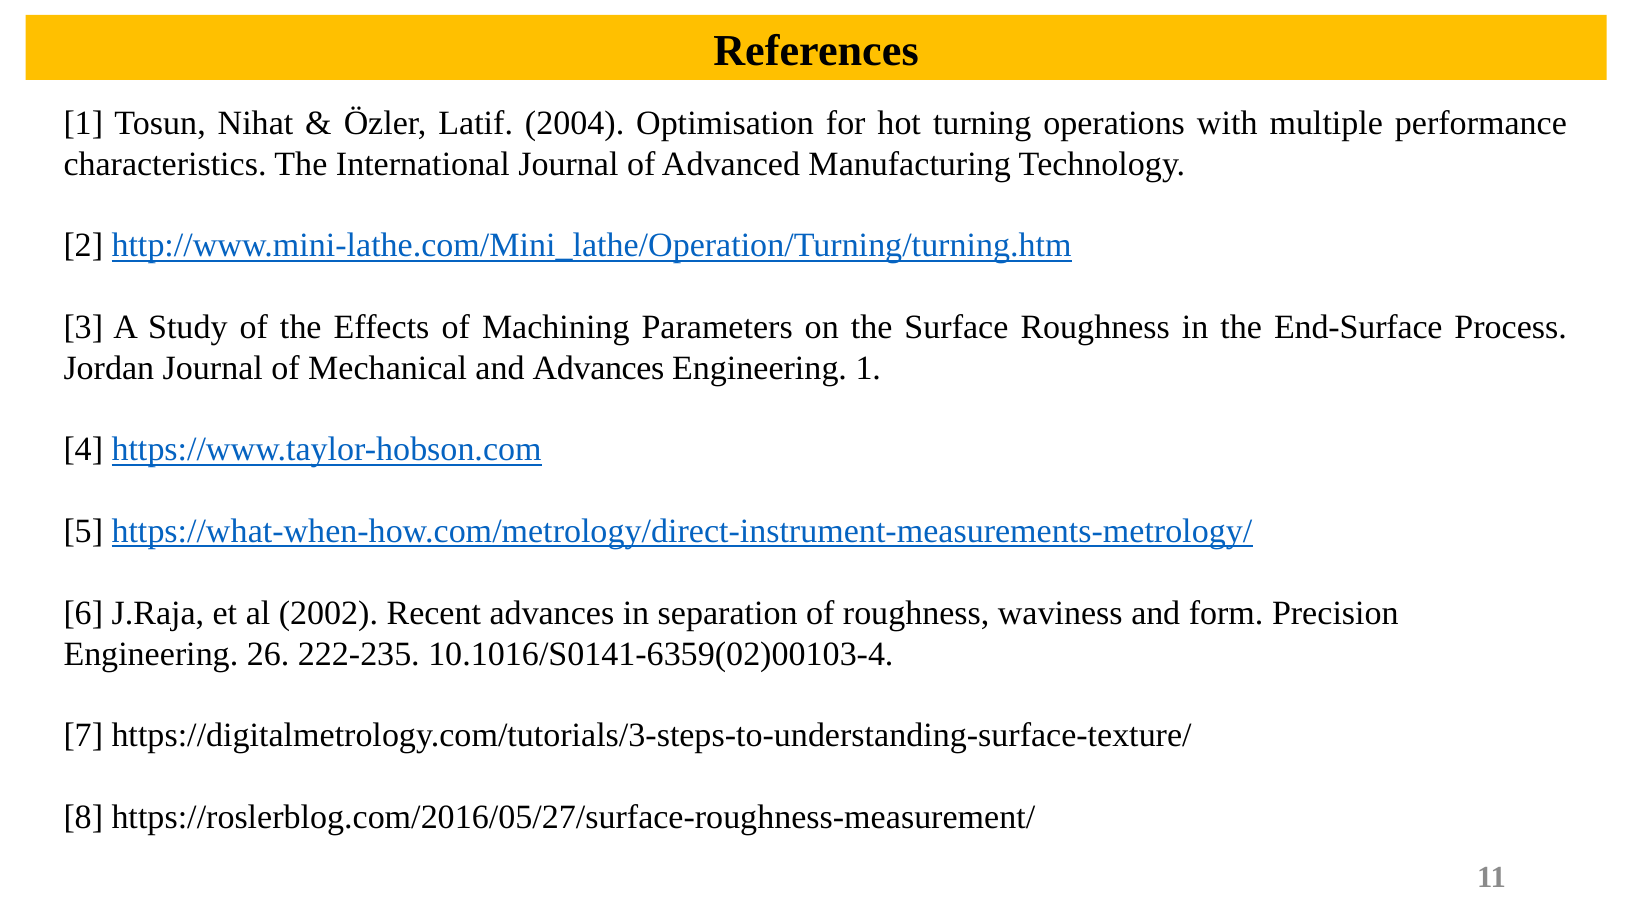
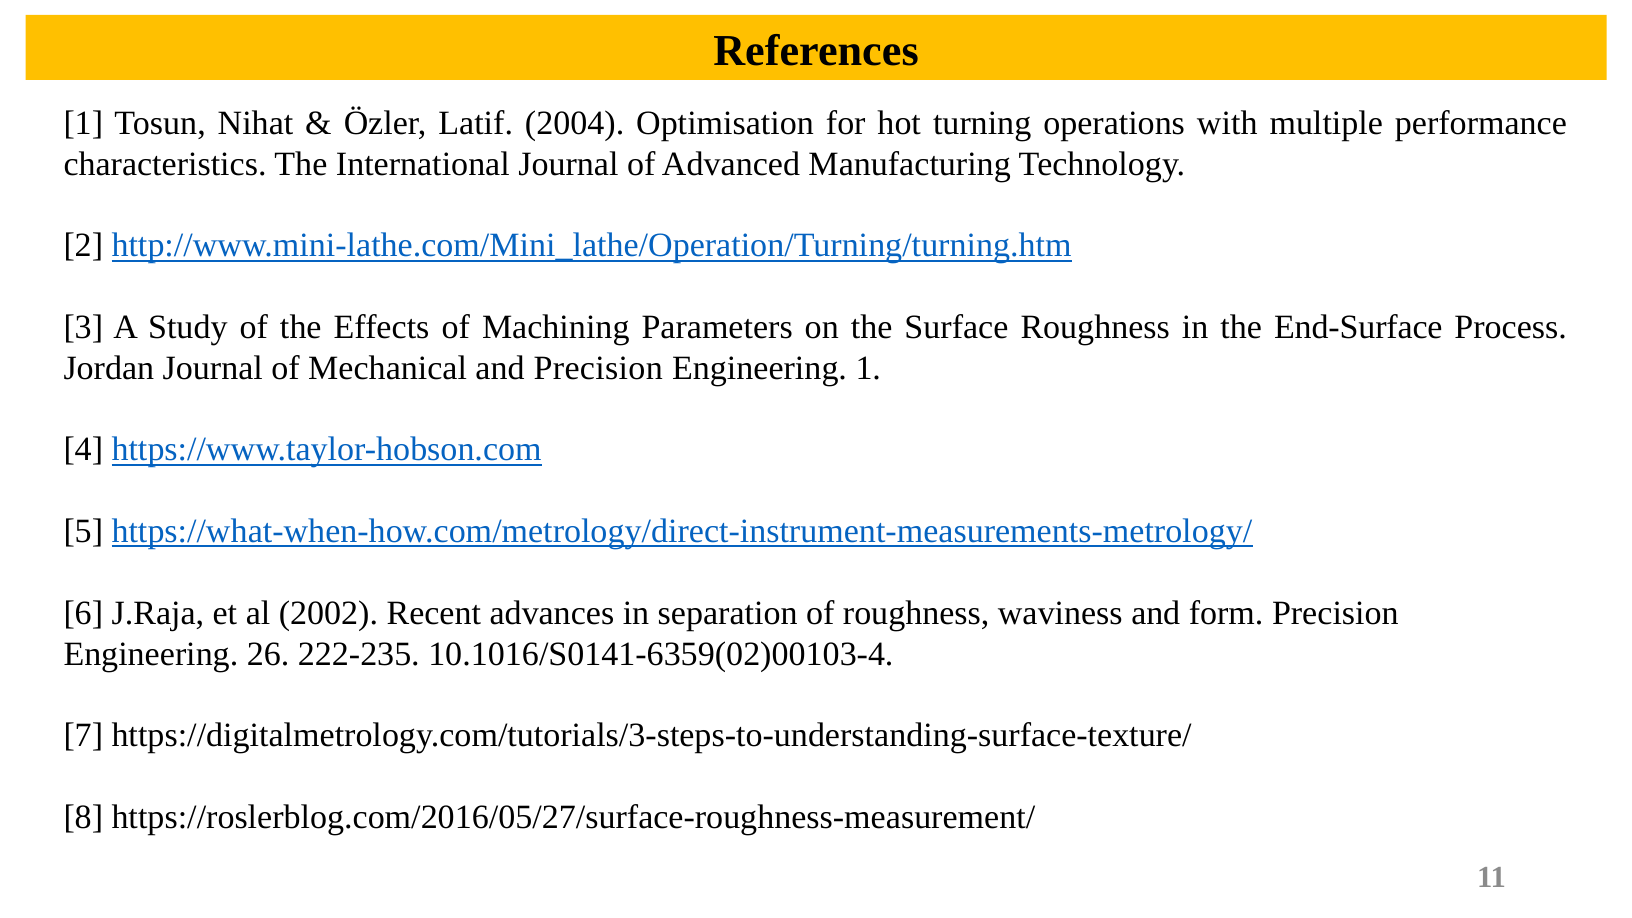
and Advances: Advances -> Precision (598, 368)
